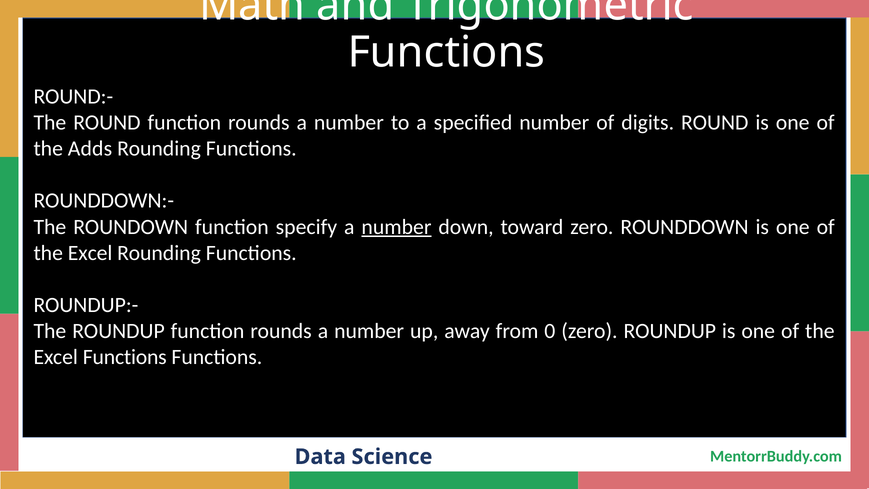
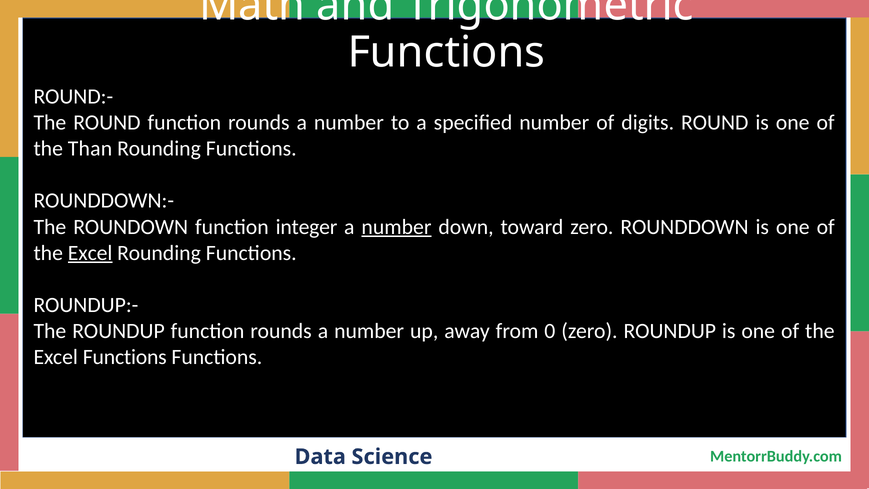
Adds: Adds -> Than (90, 149)
specify: specify -> integer (307, 227)
Excel underline: none -> present (90, 253)
